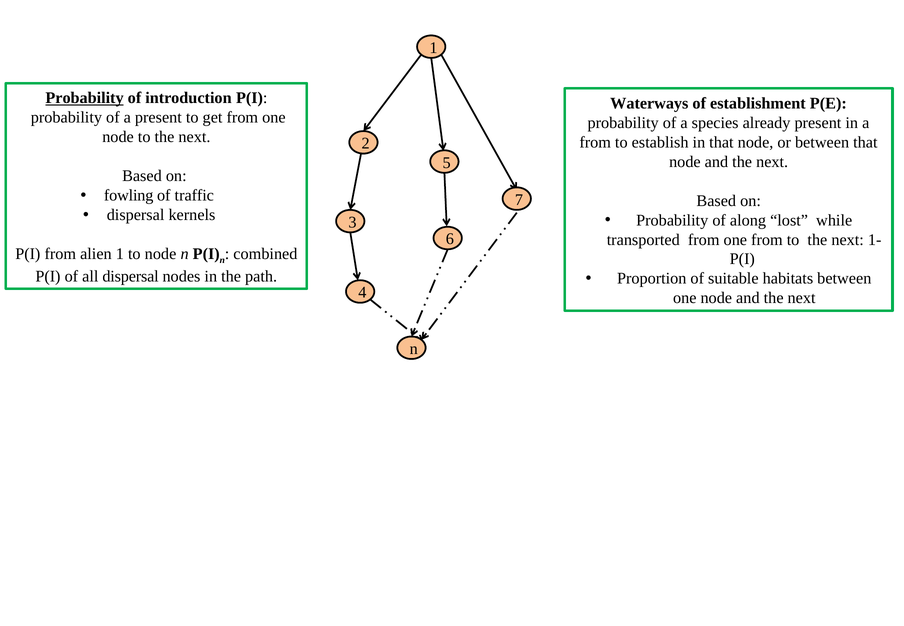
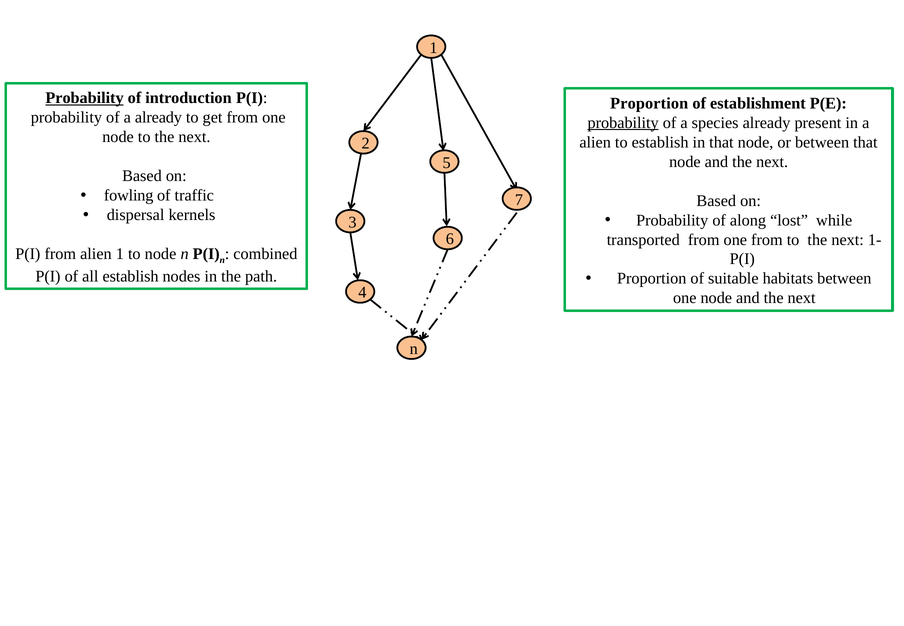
Waterways: Waterways -> Proportion (649, 103)
a present: present -> already (158, 118)
probability underline: none -> present (623, 123)
from: from -> alien (595, 142)
all dispersal: dispersal -> establish (131, 276)
